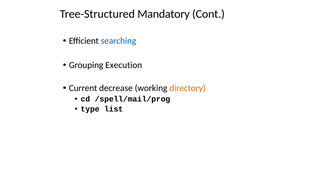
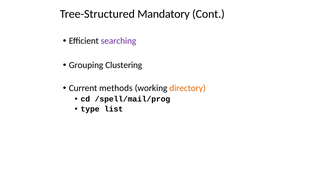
searching colour: blue -> purple (119, 41)
Execution: Execution -> Clustering (124, 65)
decrease: decrease -> methods (116, 88)
